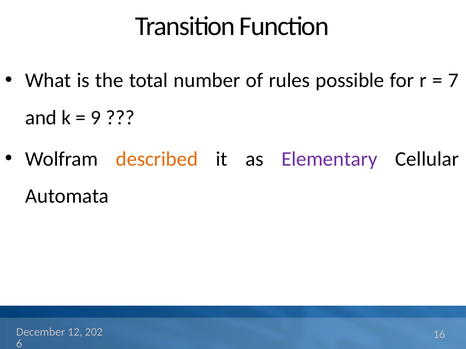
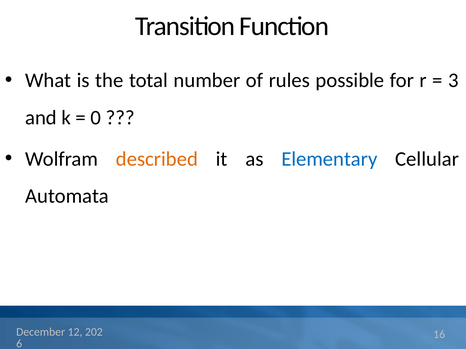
7: 7 -> 3 (453, 80)
9: 9 -> 0 (96, 118)
Elementary colour: purple -> blue (329, 159)
